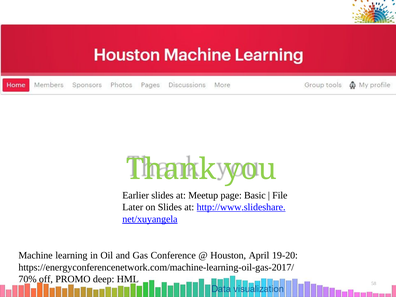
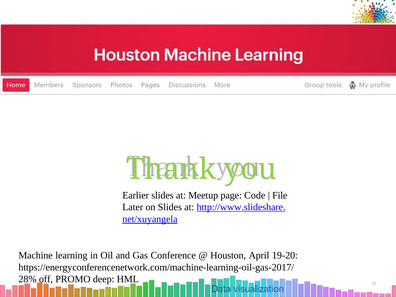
Basic: Basic -> Code (255, 195)
70%: 70% -> 28% (28, 279)
